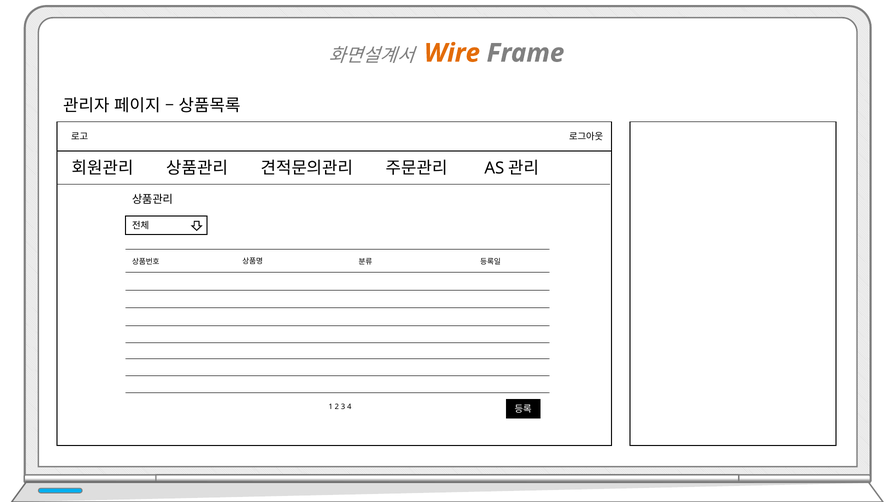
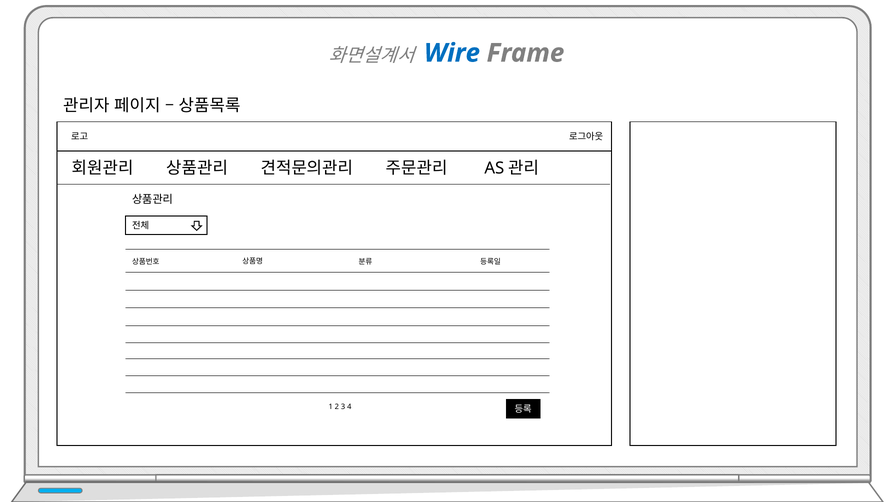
Wire colour: orange -> blue (452, 53)
